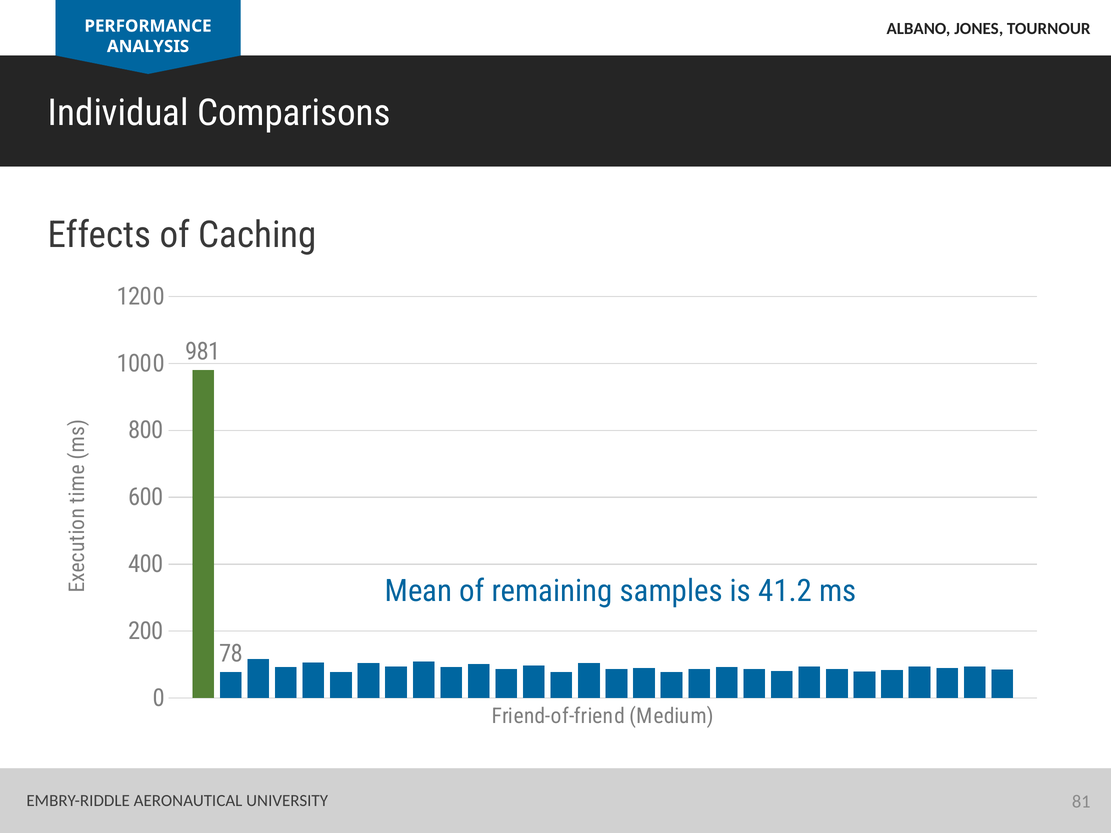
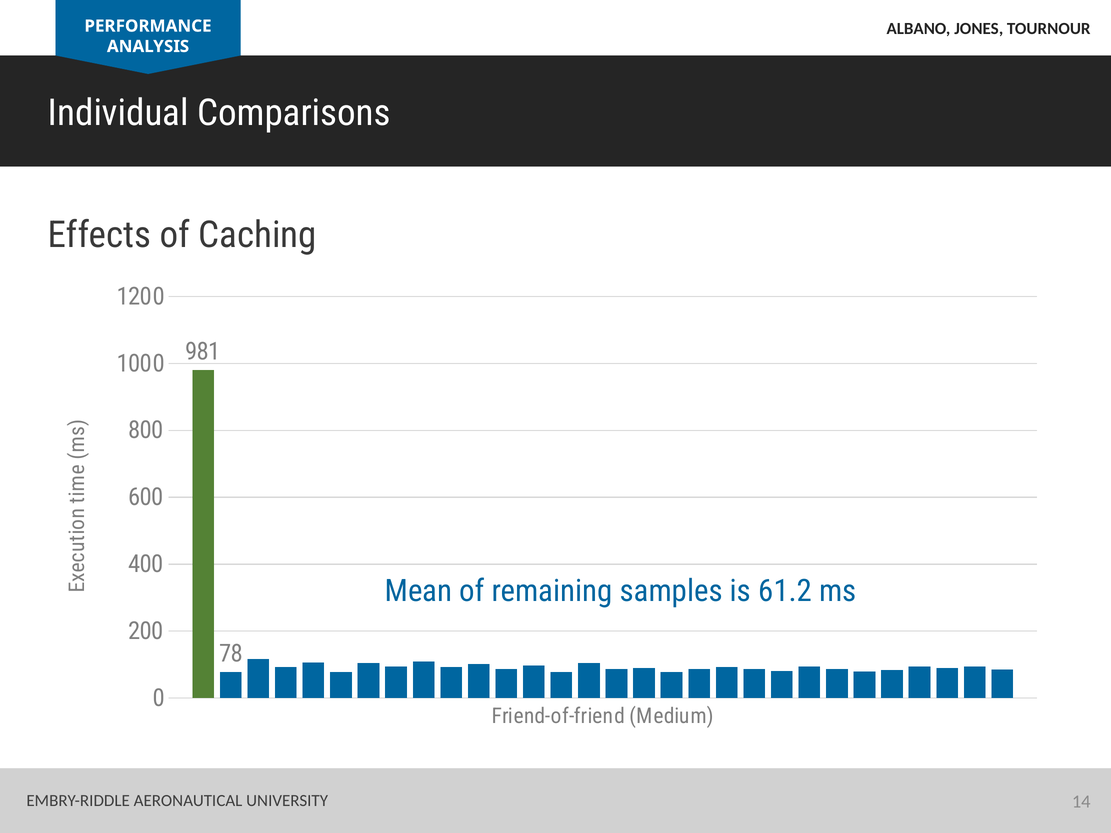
41.2: 41.2 -> 61.2 (785, 591)
81: 81 -> 14 (1081, 802)
